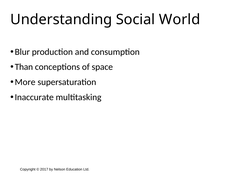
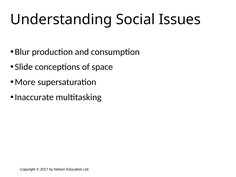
World: World -> Issues (180, 20)
Than: Than -> Slide (24, 67)
